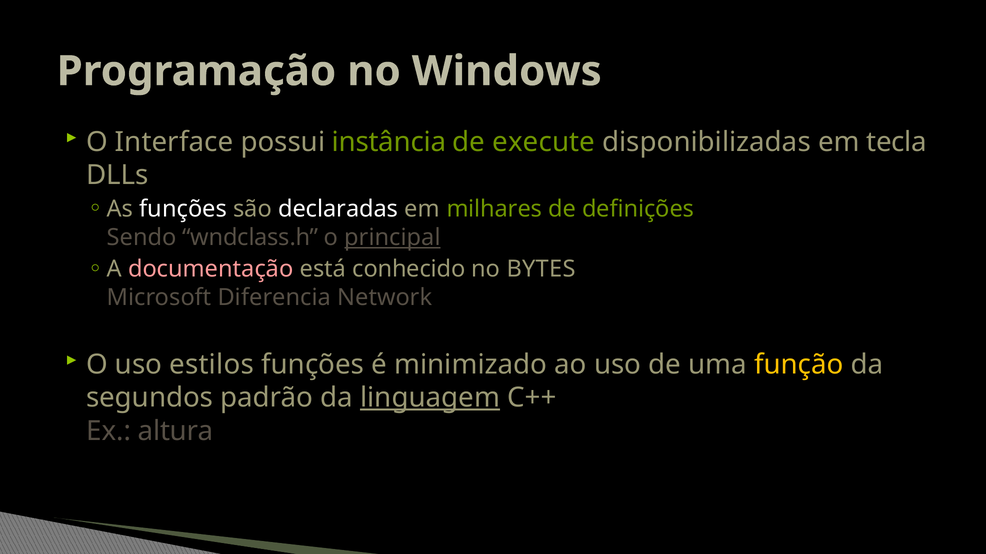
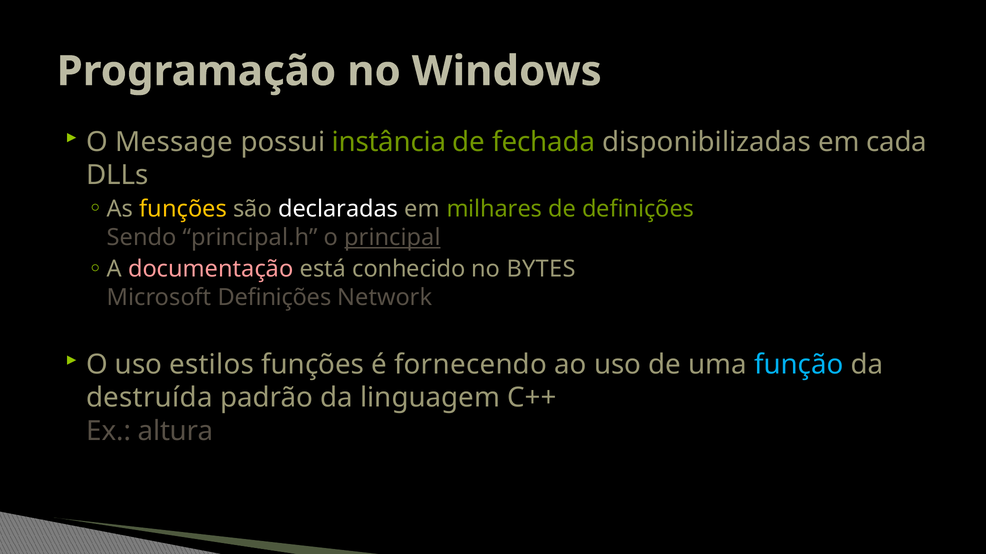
Interface: Interface -> Message (174, 142)
execute: execute -> fechada (544, 142)
tecla: tecla -> cada (897, 142)
funções colour: white -> yellow (183, 209)
wndclass.h: wndclass.h -> principal.h (250, 238)
Microsoft Diferencia: Diferencia -> Definições (274, 298)
minimizado: minimizado -> fornecendo (471, 365)
função colour: yellow -> light blue (799, 365)
segundos: segundos -> destruída (149, 398)
linguagem underline: present -> none (430, 398)
